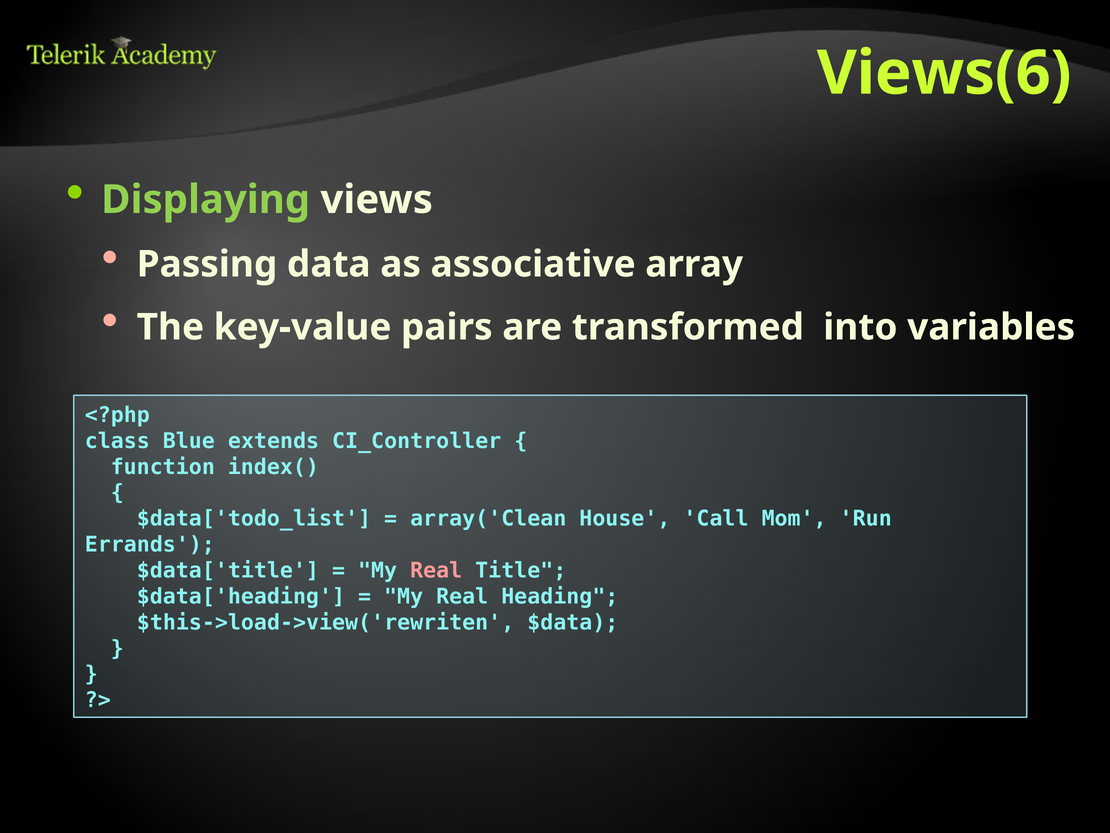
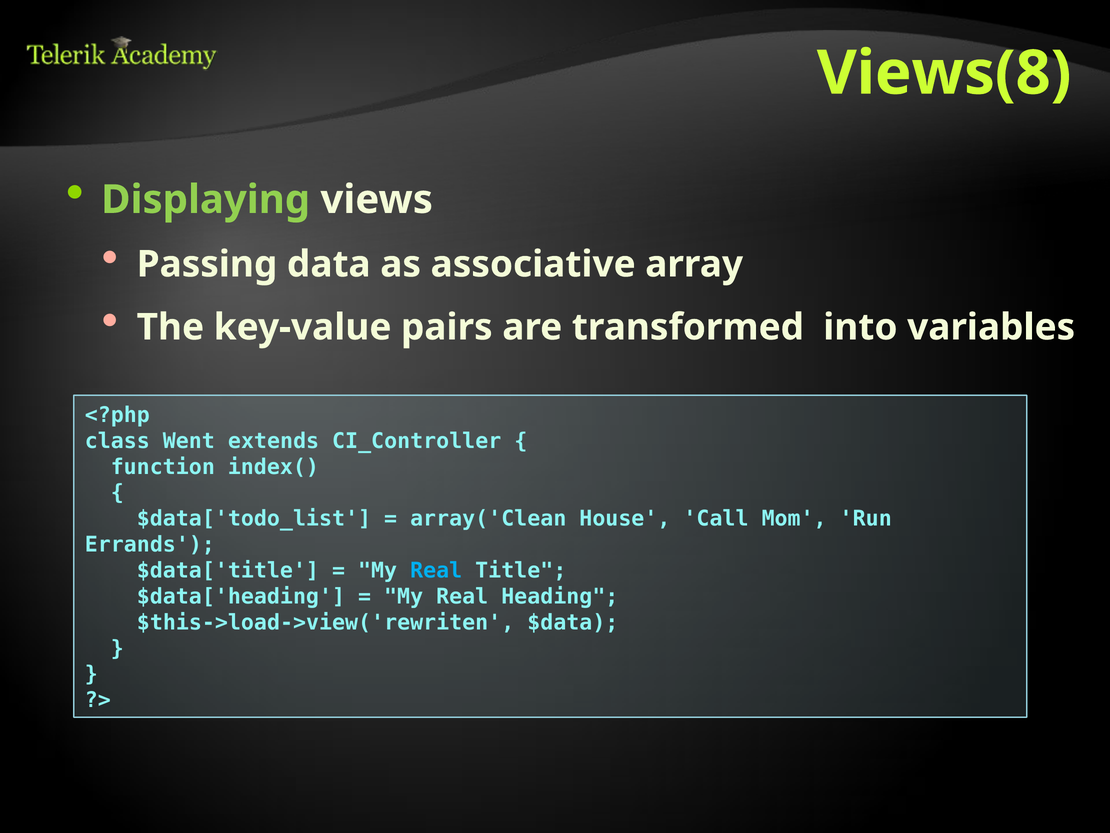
Views(6: Views(6 -> Views(8 (944, 73)
Blue: Blue -> Went (189, 441)
Real colour: pink -> light blue (436, 570)
